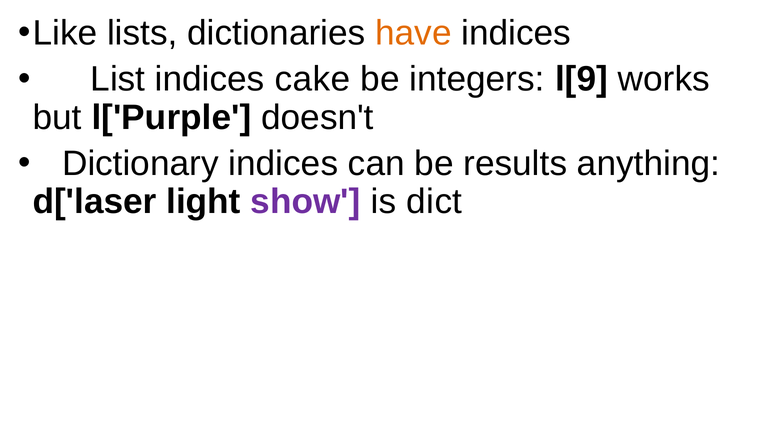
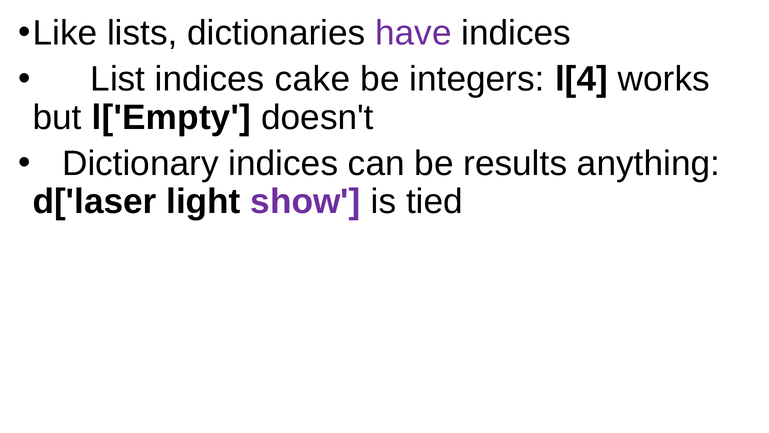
have colour: orange -> purple (413, 33)
l[9: l[9 -> l[4 (581, 79)
l['Purple: l['Purple -> l['Empty (171, 117)
dict: dict -> tied (434, 202)
